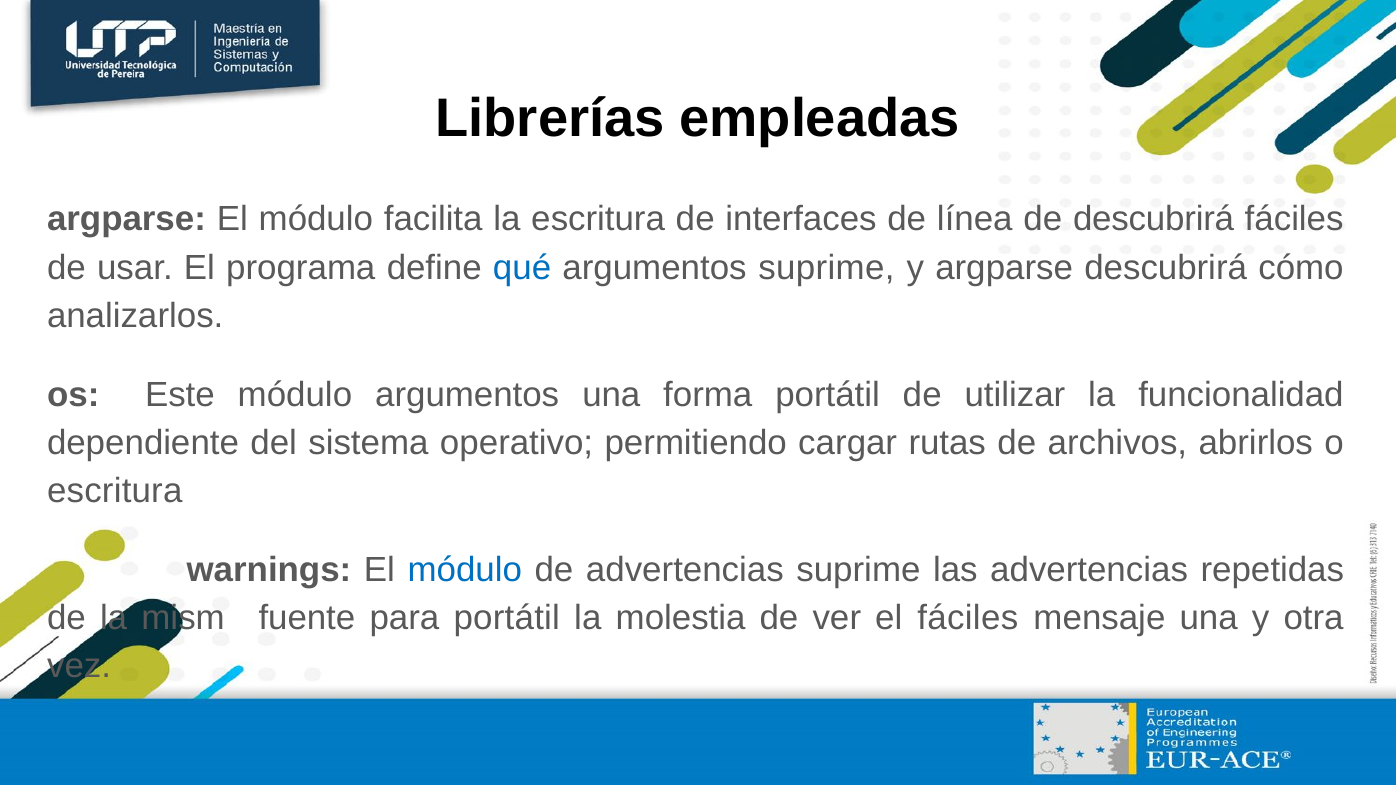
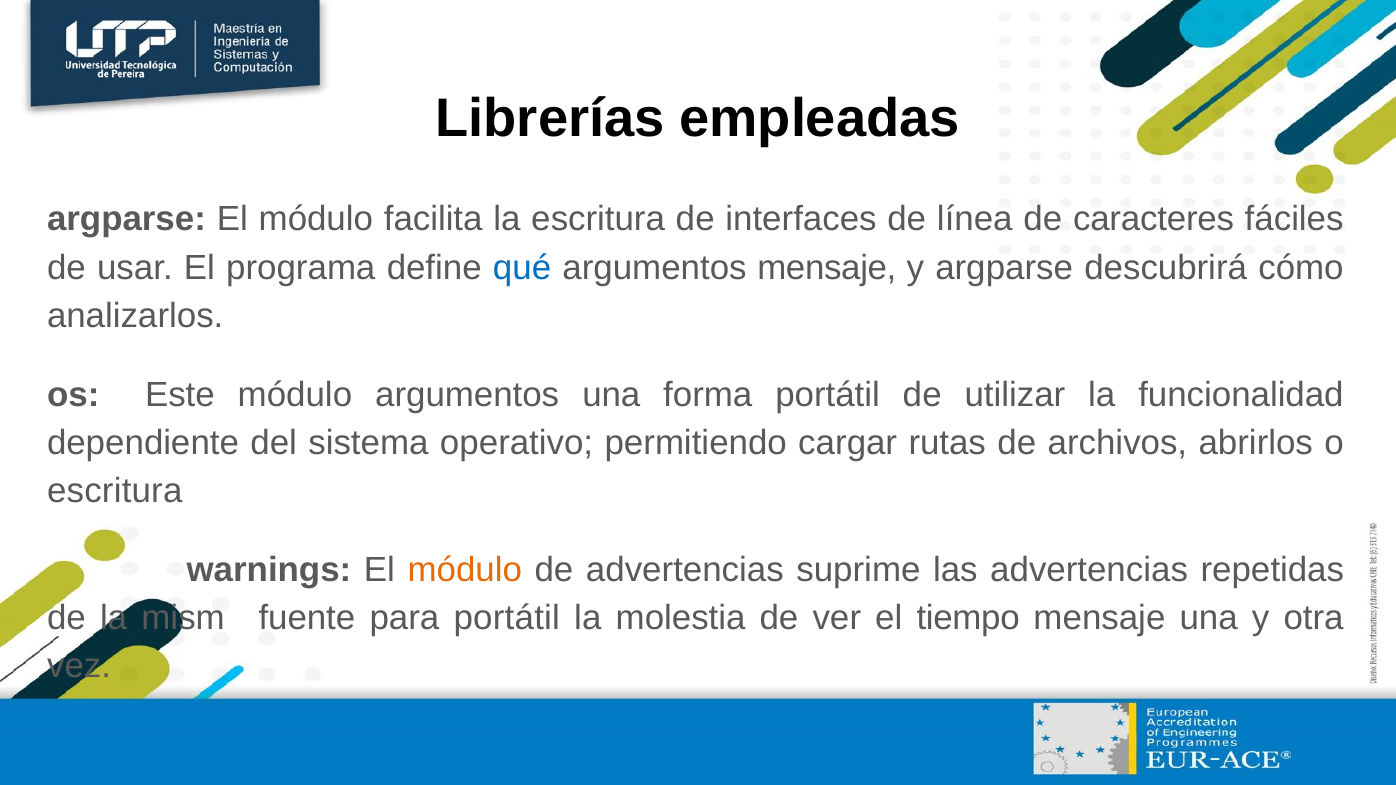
de descubrirá: descubrirá -> caracteres (1154, 220)
argumentos suprime: suprime -> mensaje (827, 268)
módulo colour: blue -> orange (465, 570)
el fáciles: fáciles -> tiempo (968, 619)
